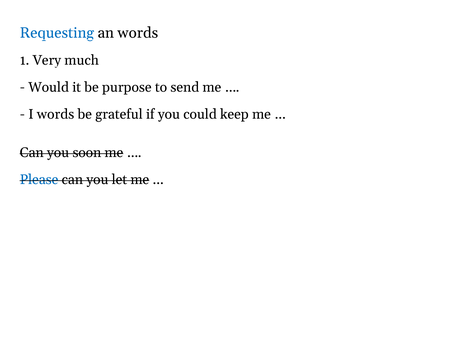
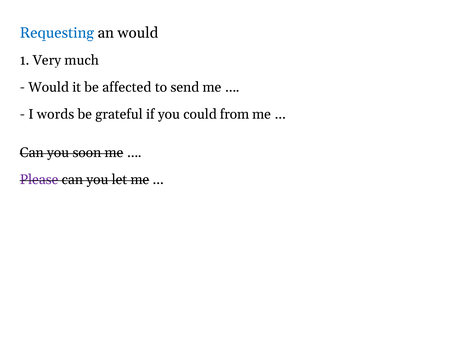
an words: words -> would (138, 33)
purpose: purpose -> affected (127, 87)
keep: keep -> from (235, 114)
Please colour: blue -> purple (39, 180)
